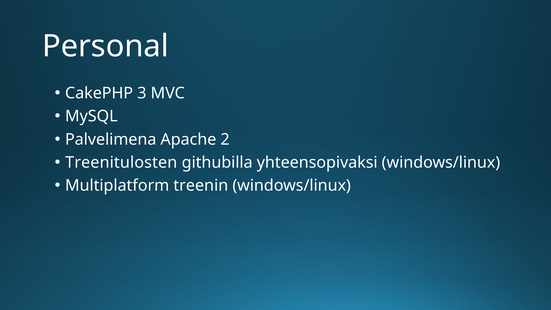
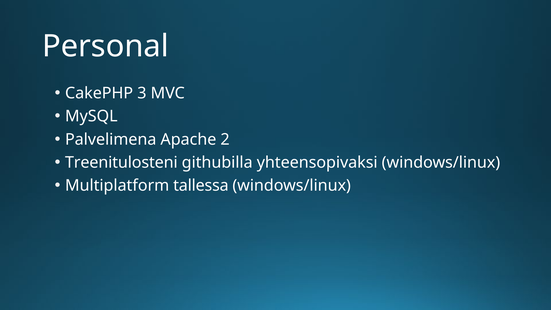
Treenitulosten: Treenitulosten -> Treenitulosteni (121, 162)
treenin: treenin -> tallessa (201, 186)
